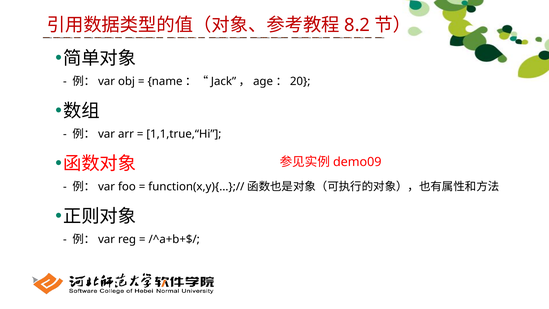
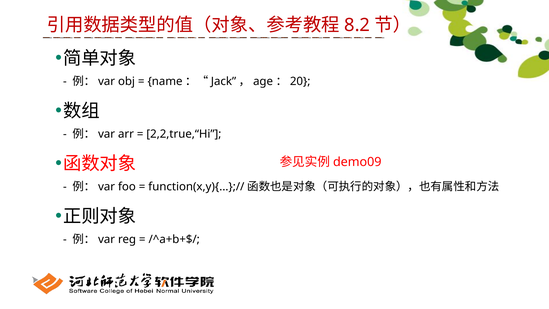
1,1,true,“Hi: 1,1,true,“Hi -> 2,2,true,“Hi (184, 134)
